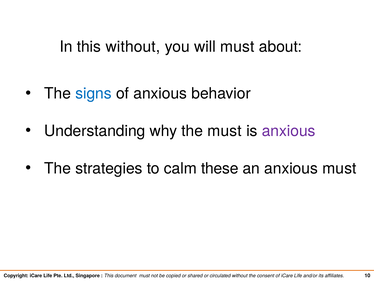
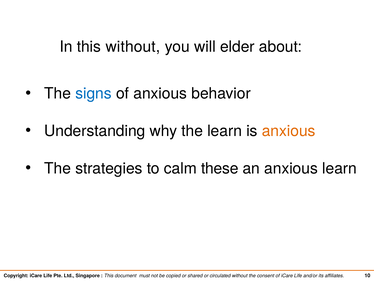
will must: must -> elder (237, 47)
the must: must -> learn (225, 131)
anxious colour: purple -> orange (289, 131)
anxious must: must -> learn (340, 168)
